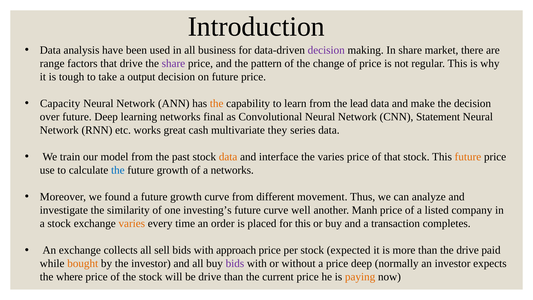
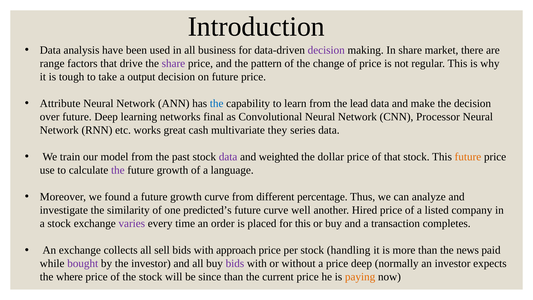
Capacity: Capacity -> Attribute (60, 104)
the colour: orange -> blue (217, 104)
Statement: Statement -> Processor (438, 117)
data colour: orange -> purple (228, 157)
interface: interface -> weighted (279, 157)
the varies: varies -> dollar (331, 157)
the colour: blue -> purple (118, 170)
a networks: networks -> language (232, 170)
movement: movement -> percentage (322, 197)
investing’s: investing’s -> predicted’s (207, 210)
Manh: Manh -> Hired (365, 210)
varies colour: orange -> purple (132, 223)
expected: expected -> handling (349, 250)
the drive: drive -> news (468, 250)
bought colour: orange -> purple (83, 263)
be drive: drive -> since (210, 277)
